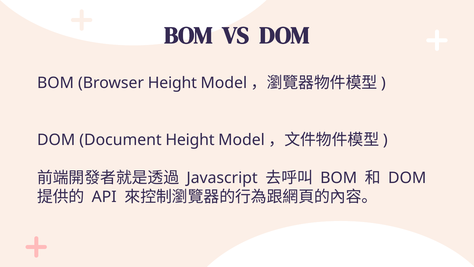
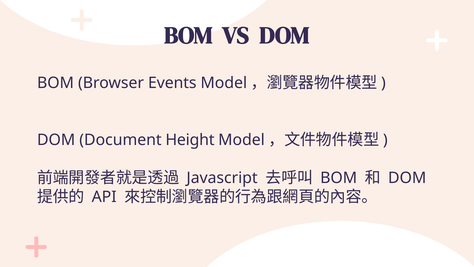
Browser Height: Height -> Events (172, 83)
